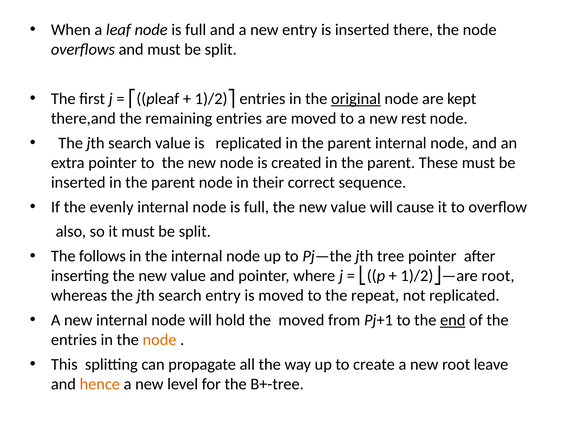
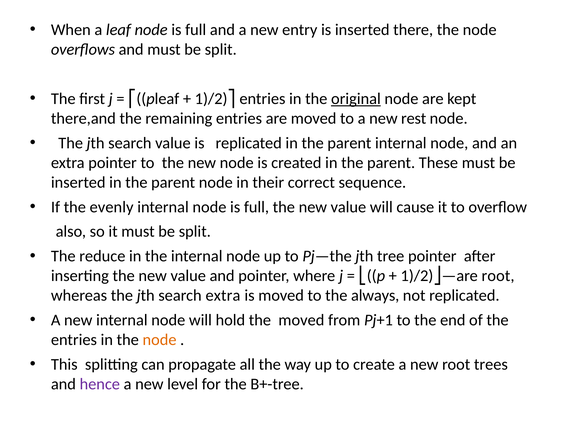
follows: follows -> reduce (102, 256)
search entry: entry -> extra (223, 295)
repeat: repeat -> always (375, 295)
end underline: present -> none (453, 320)
leave: leave -> trees (491, 364)
hence colour: orange -> purple (100, 384)
